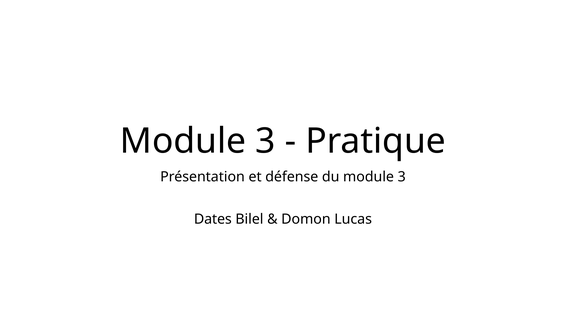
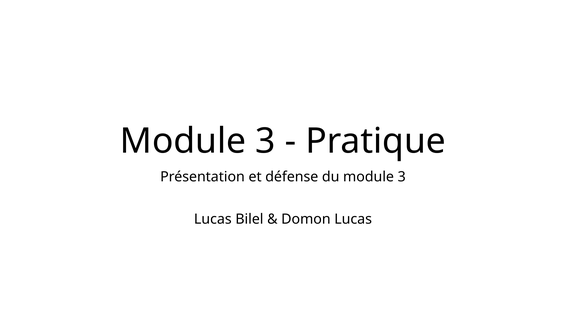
Dates: Dates -> Lucas (213, 219)
